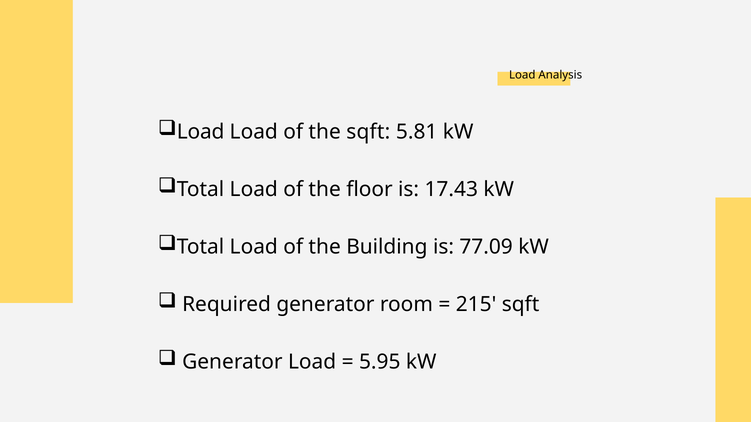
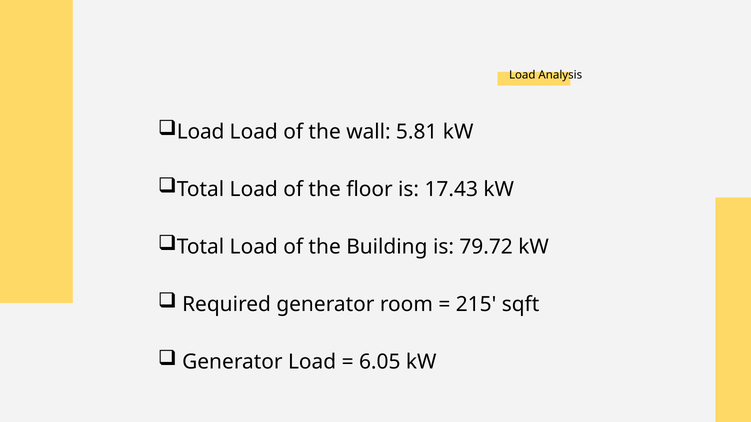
the sqft: sqft -> wall (368, 132)
77.09: 77.09 -> 79.72 (486, 247)
5.95: 5.95 -> 6.05 (380, 362)
